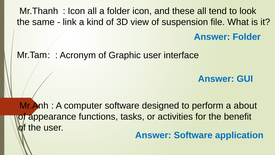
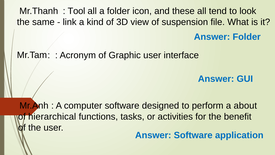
Icon: Icon -> Tool (76, 11)
appearance: appearance -> hierarchical (52, 116)
